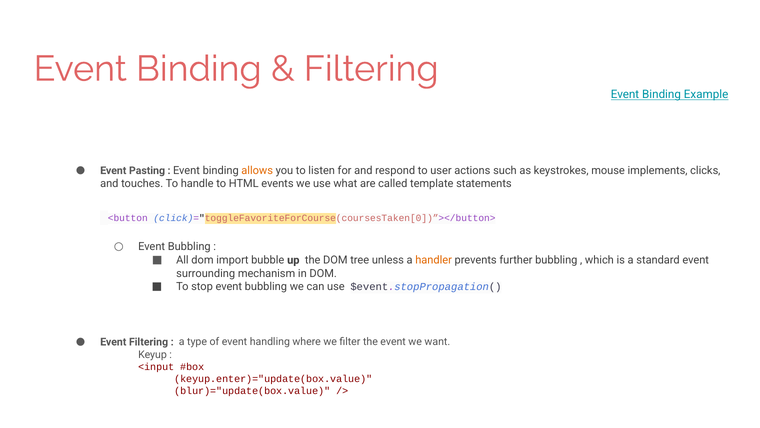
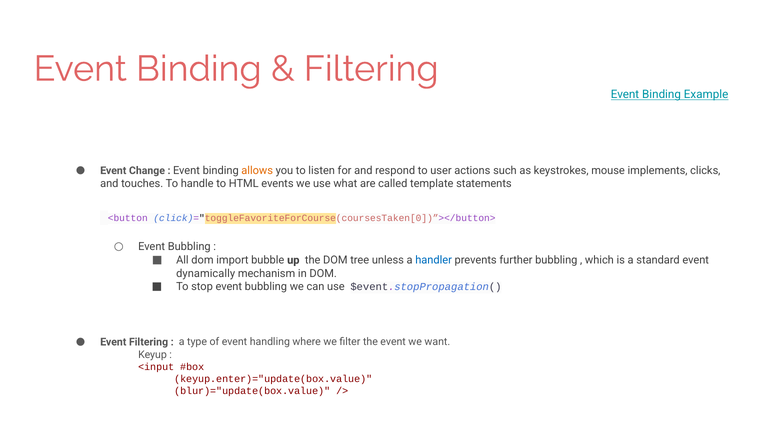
Pasting: Pasting -> Change (147, 170)
handler colour: orange -> blue (434, 260)
surrounding: surrounding -> dynamically (206, 273)
